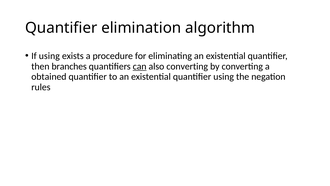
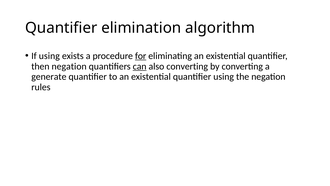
for underline: none -> present (141, 56)
then branches: branches -> negation (69, 66)
obtained: obtained -> generate (49, 77)
